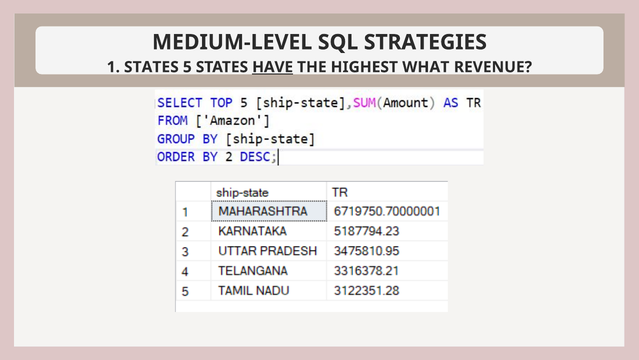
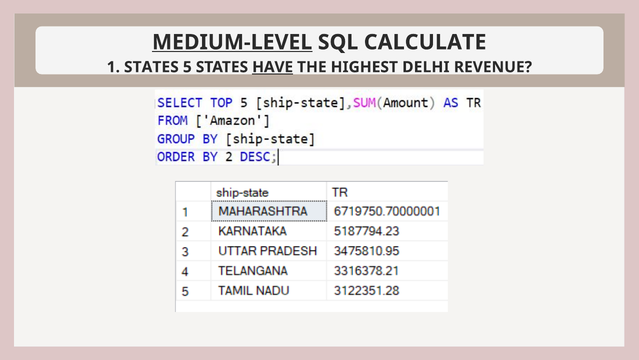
MEDIUM-LEVEL underline: none -> present (232, 42)
STRATEGIES: STRATEGIES -> CALCULATE (425, 42)
WHAT: WHAT -> DELHI (426, 67)
